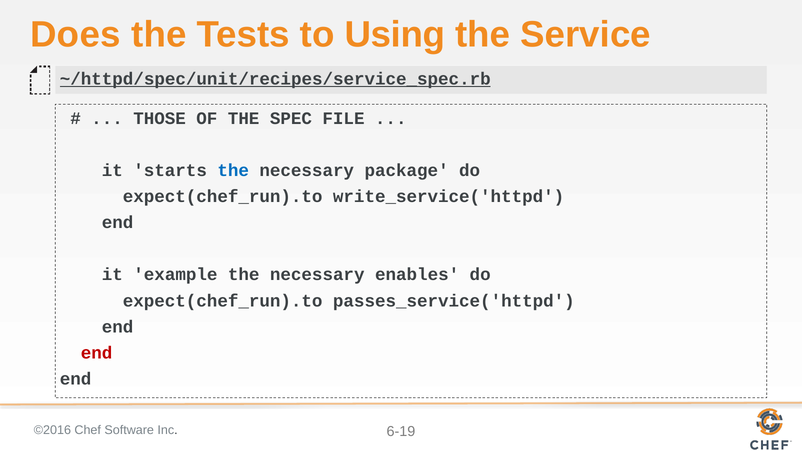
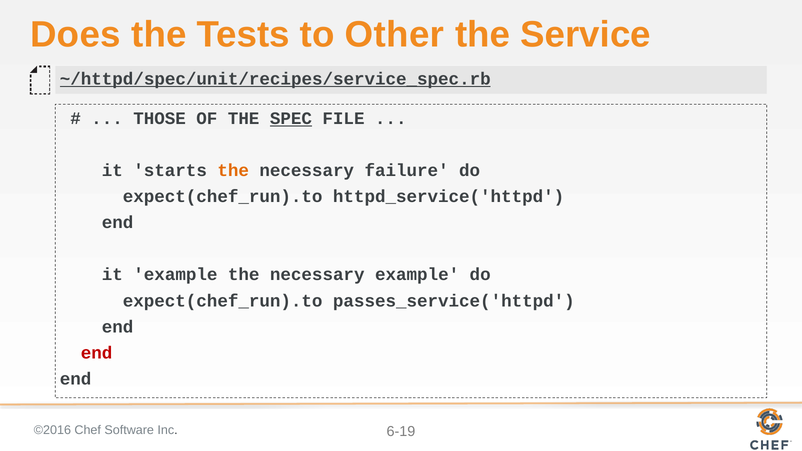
Using: Using -> Other (395, 35)
SPEC underline: none -> present (291, 118)
the colour: blue -> orange (233, 170)
package: package -> failure (407, 170)
write_service('httpd: write_service('httpd -> httpd_service('httpd (449, 197)
necessary enables: enables -> example (417, 275)
